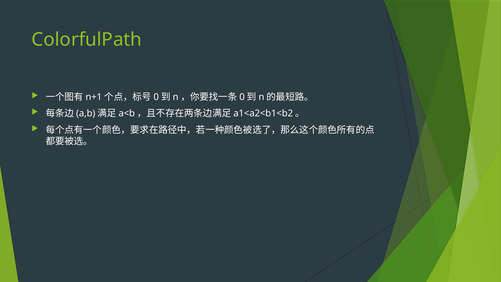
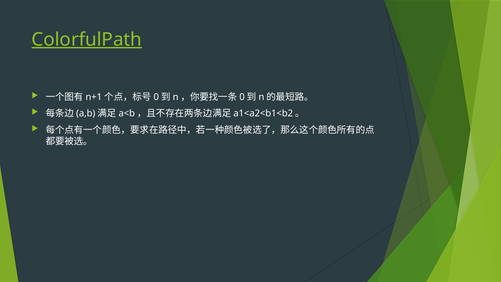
ColorfulPath underline: none -> present (87, 40)
